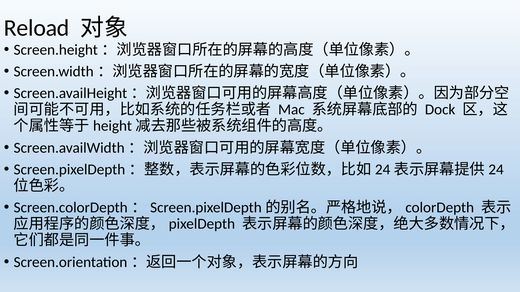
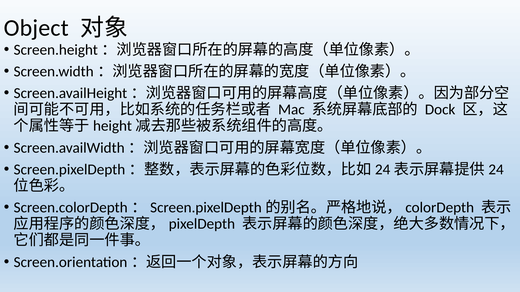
Reload: Reload -> Object (36, 28)
